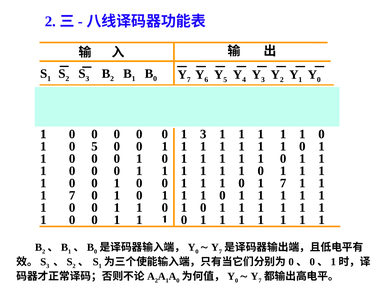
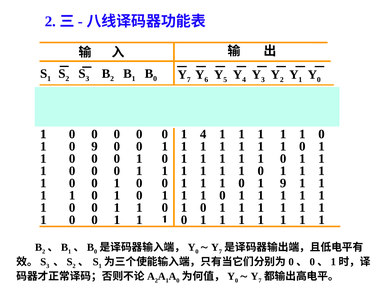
1 3: 3 -> 4 (203, 134)
0 5: 5 -> 9 (94, 146)
0 1 7: 7 -> 9 (283, 183)
7: 7 -> 1 (72, 195)
